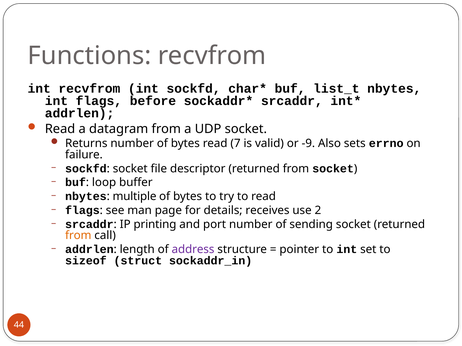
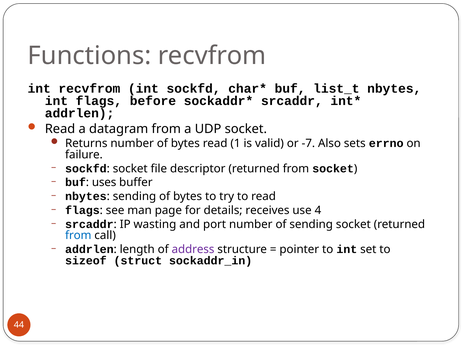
7: 7 -> 1 (236, 144)
-9: -9 -> -7 (308, 144)
loop: loop -> uses (104, 183)
nbytes multiple: multiple -> sending (134, 197)
2: 2 -> 4 (318, 211)
printing: printing -> wasting (155, 225)
from colour: orange -> blue (78, 236)
